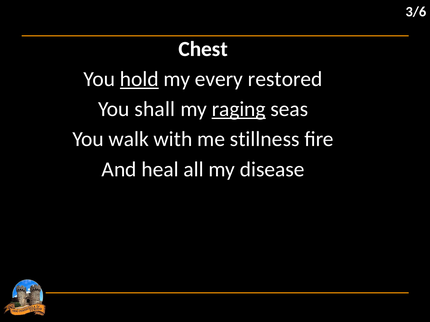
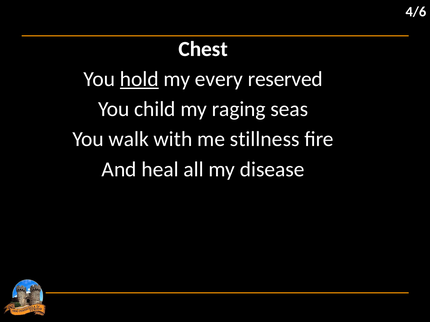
3/6: 3/6 -> 4/6 (416, 12)
restored: restored -> reserved (285, 79)
shall: shall -> child (155, 109)
raging underline: present -> none (239, 109)
